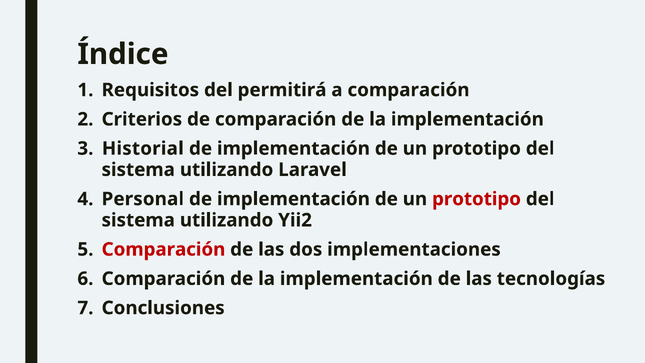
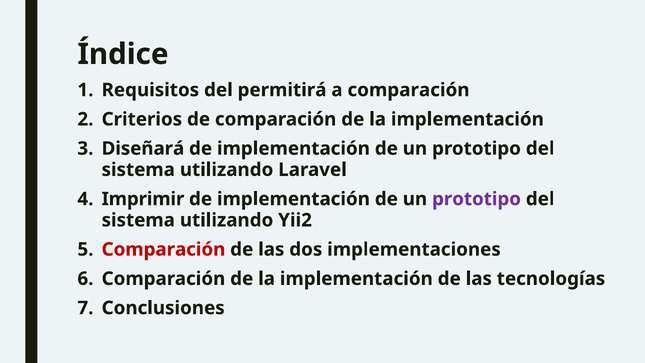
Historial: Historial -> Diseñará (143, 148)
Personal: Personal -> Imprimir (143, 199)
prototipo colour: red -> purple (476, 199)
